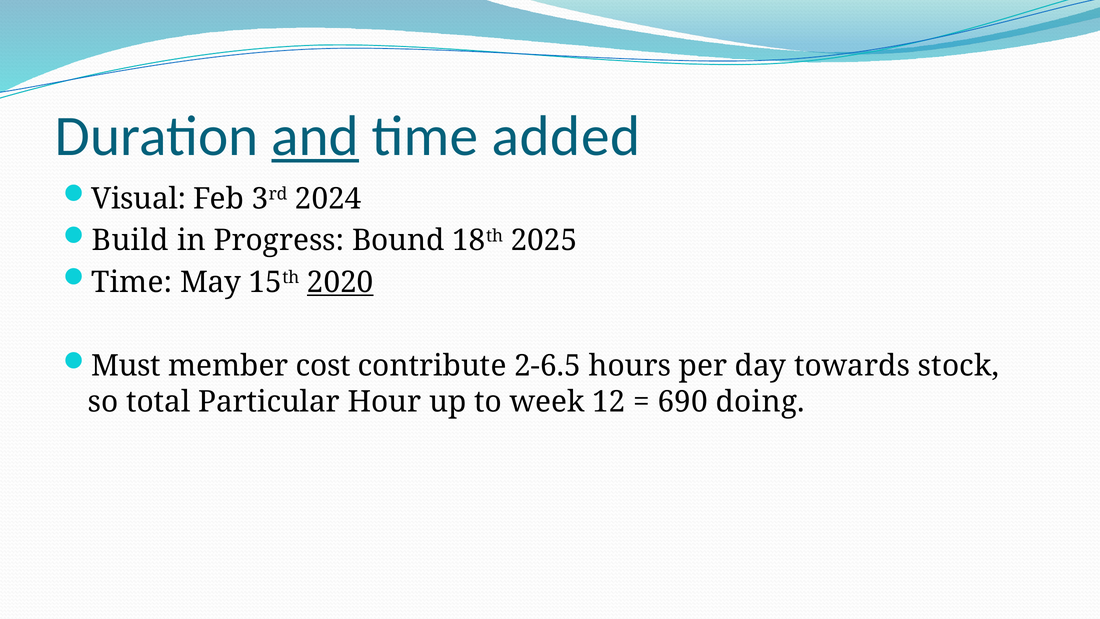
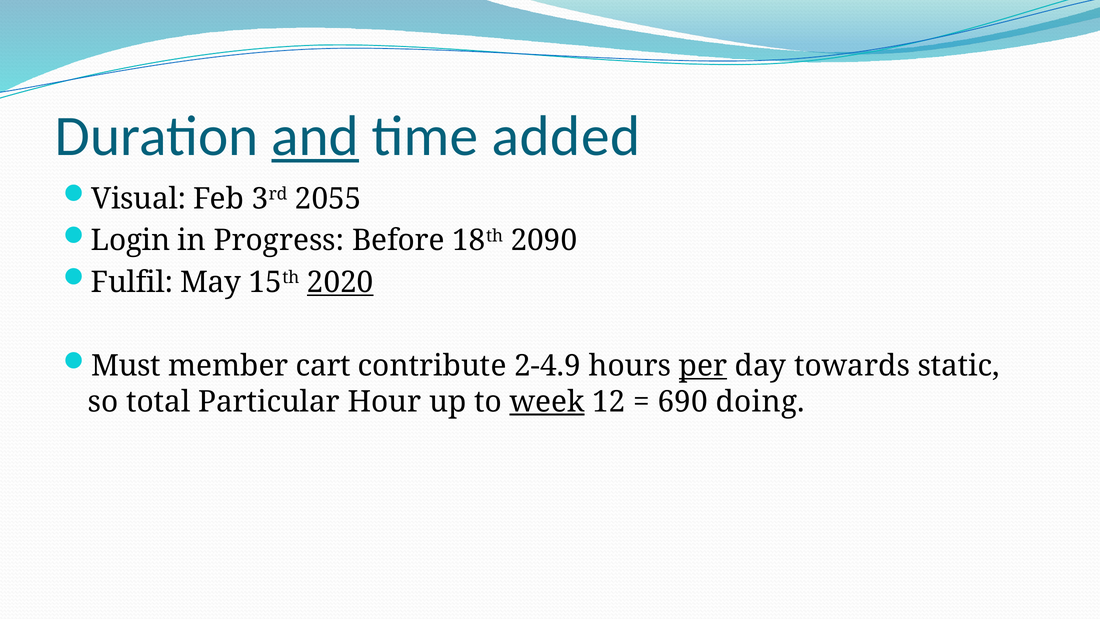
2024: 2024 -> 2055 (328, 199)
Build: Build -> Login (131, 240)
Bound: Bound -> Before (398, 240)
2025: 2025 -> 2090 (544, 240)
Time: Time -> Fulfil (132, 282)
cost: cost -> cart (323, 366)
2-6.5: 2-6.5 -> 2-4.9 (548, 366)
per underline: none -> present (703, 366)
stock: stock -> static (959, 366)
week underline: none -> present (547, 402)
